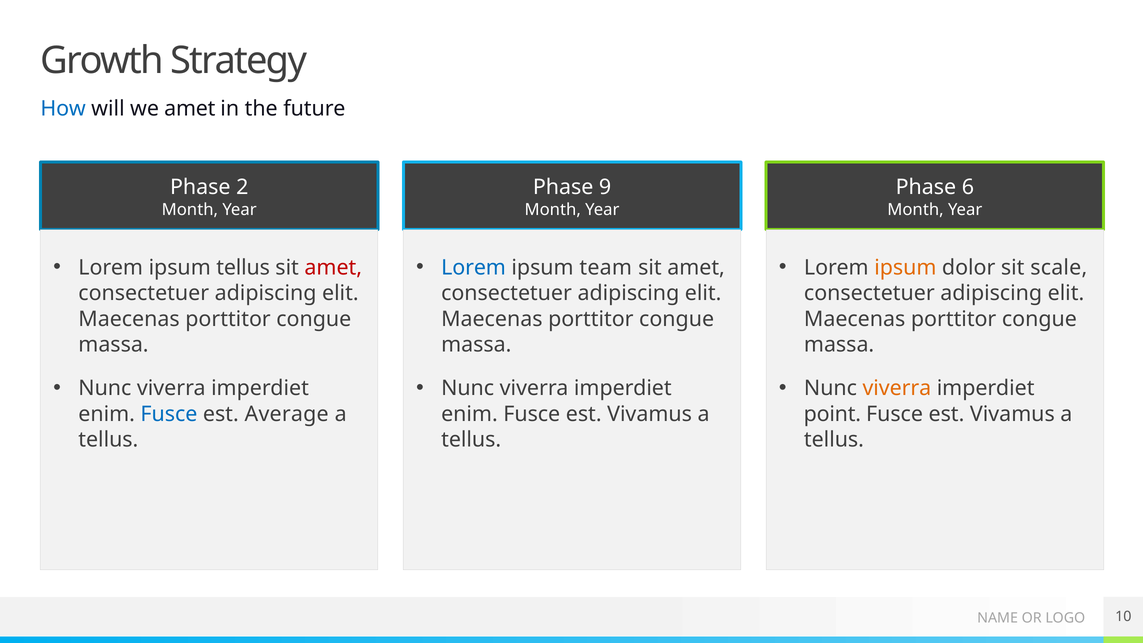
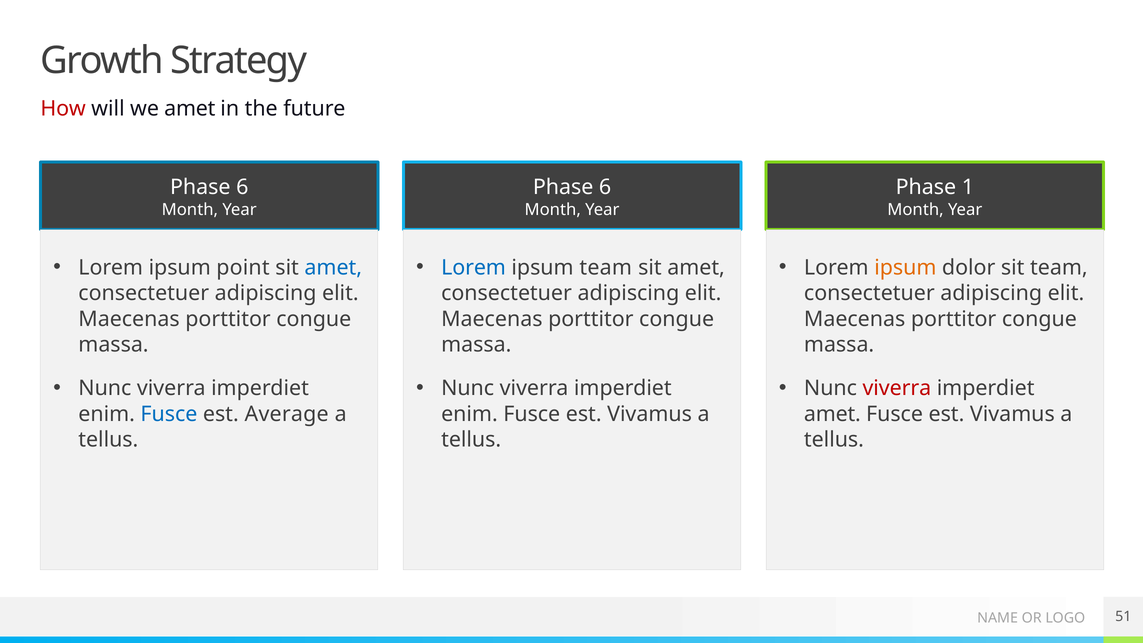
How colour: blue -> red (63, 109)
2: 2 -> 6 (242, 187)
9: 9 -> 6 (605, 187)
6: 6 -> 1 (968, 187)
ipsum tellus: tellus -> point (243, 267)
amet colour: red -> blue (333, 267)
sit scale: scale -> team (1059, 267)
viverra colour: orange -> red (897, 388)
point: point -> amet (832, 414)
10: 10 -> 51 (1123, 616)
